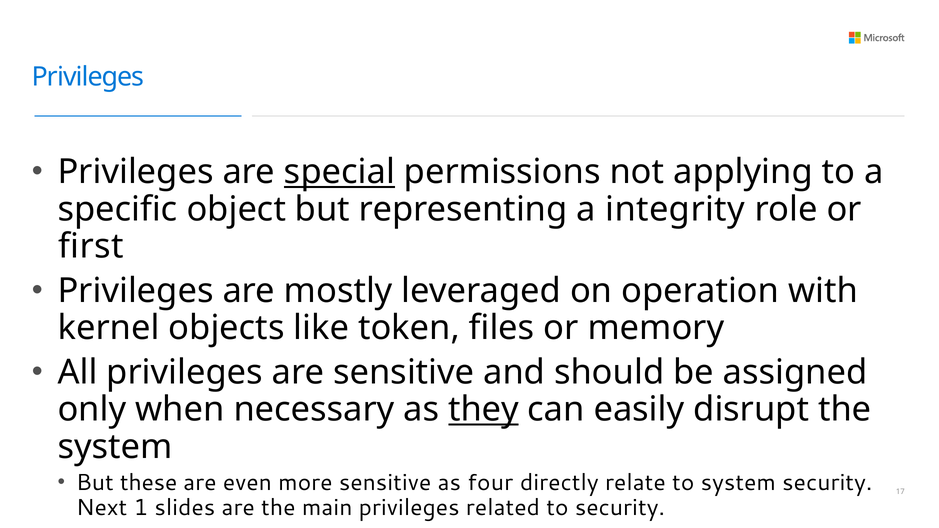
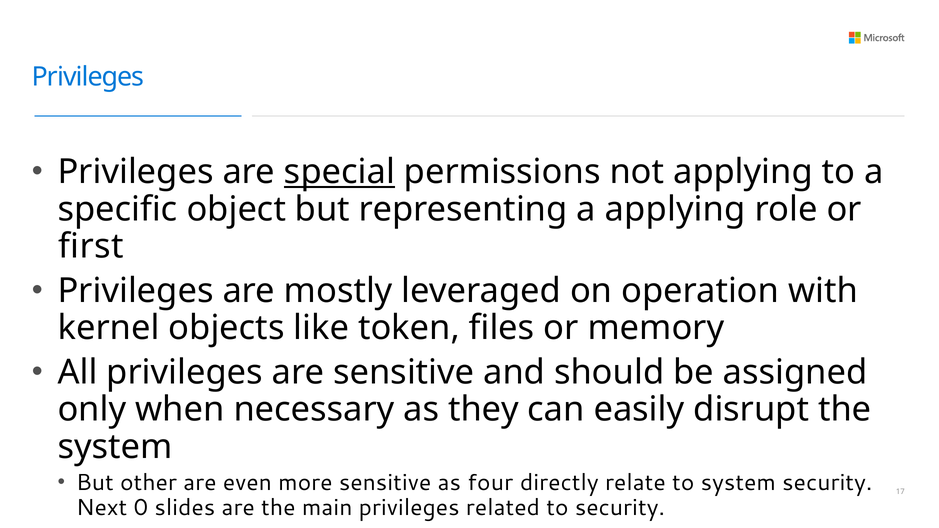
a integrity: integrity -> applying (675, 209)
they underline: present -> none (483, 410)
these: these -> other (149, 483)
1: 1 -> 0 (141, 508)
